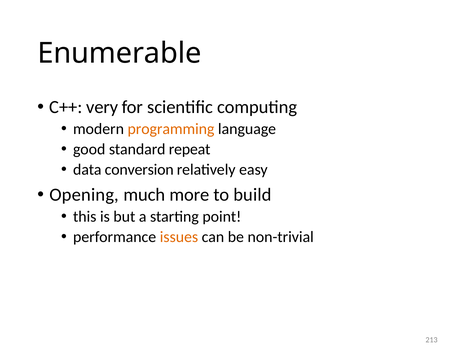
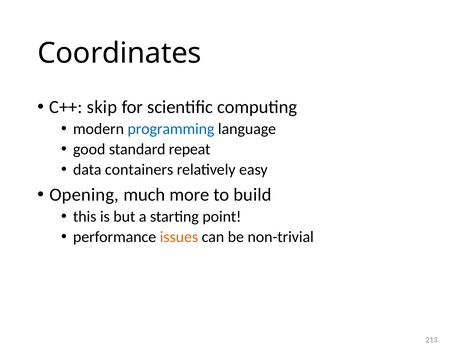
Enumerable: Enumerable -> Coordinates (119, 53)
very: very -> skip (102, 107)
programming colour: orange -> blue (171, 129)
conversion: conversion -> containers (139, 170)
